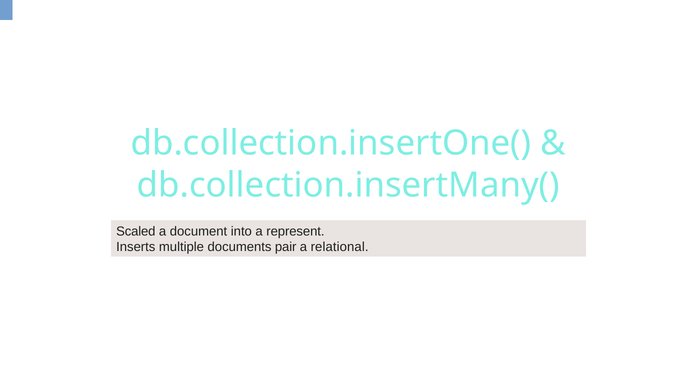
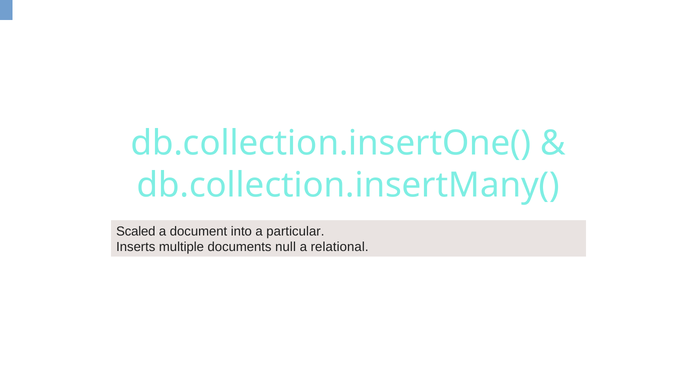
represent: represent -> particular (295, 231)
pair: pair -> null (286, 247)
